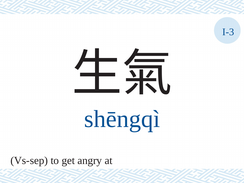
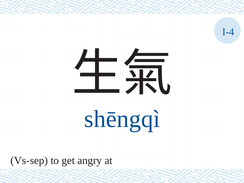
I-3: I-3 -> I-4 (228, 32)
